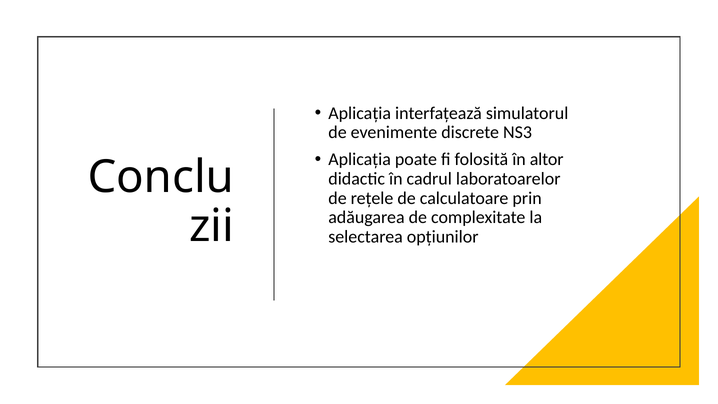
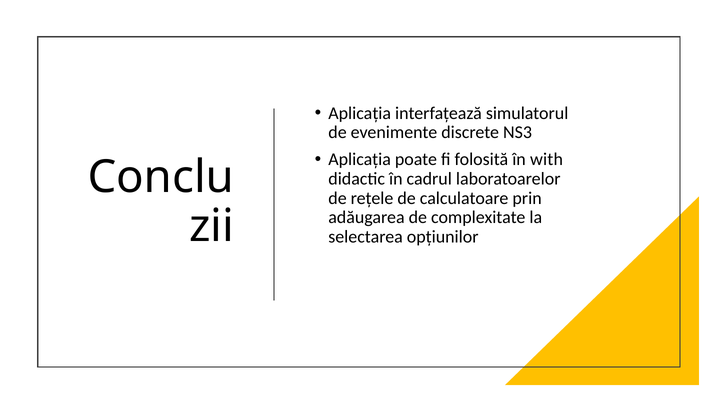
altor: altor -> with (546, 159)
